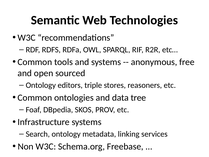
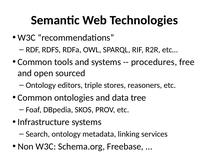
anonymous: anonymous -> procedures (154, 62)
